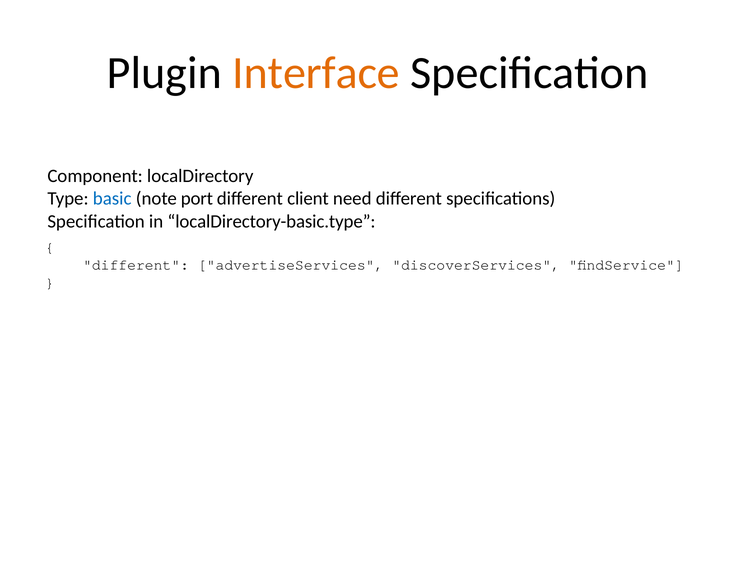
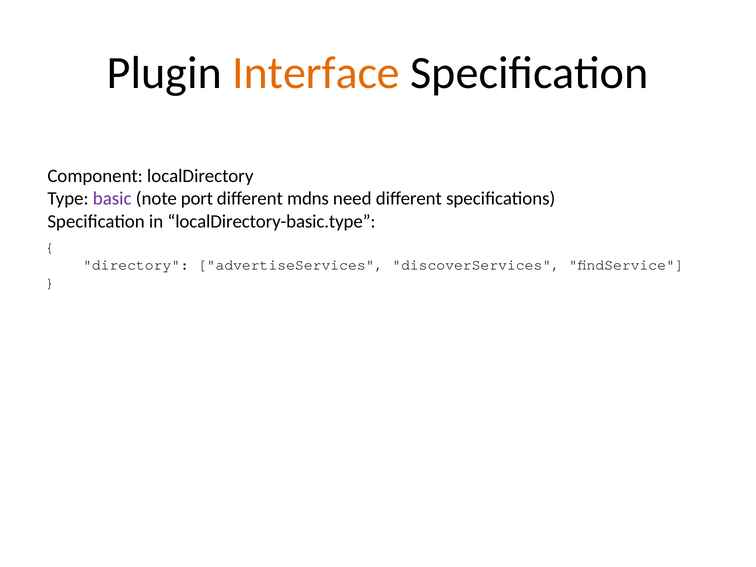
basic colour: blue -> purple (112, 199)
client: client -> mdns (308, 199)
different: different -> directory (136, 265)
